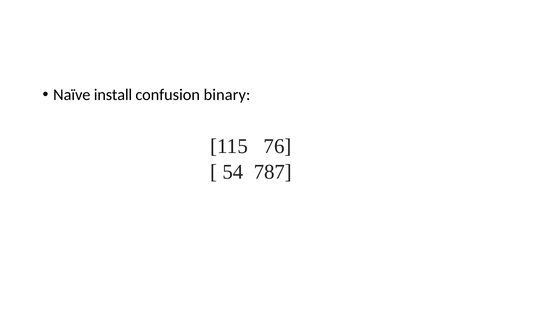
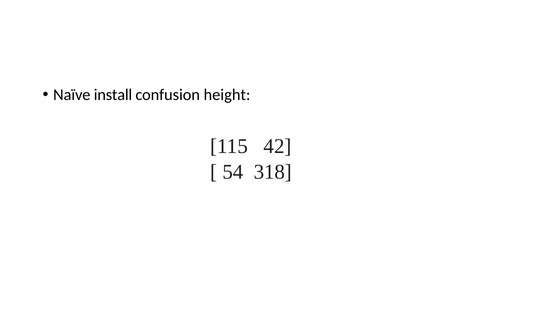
binary: binary -> height (227, 95)
76: 76 -> 42 (278, 146)
787: 787 -> 318 (273, 171)
